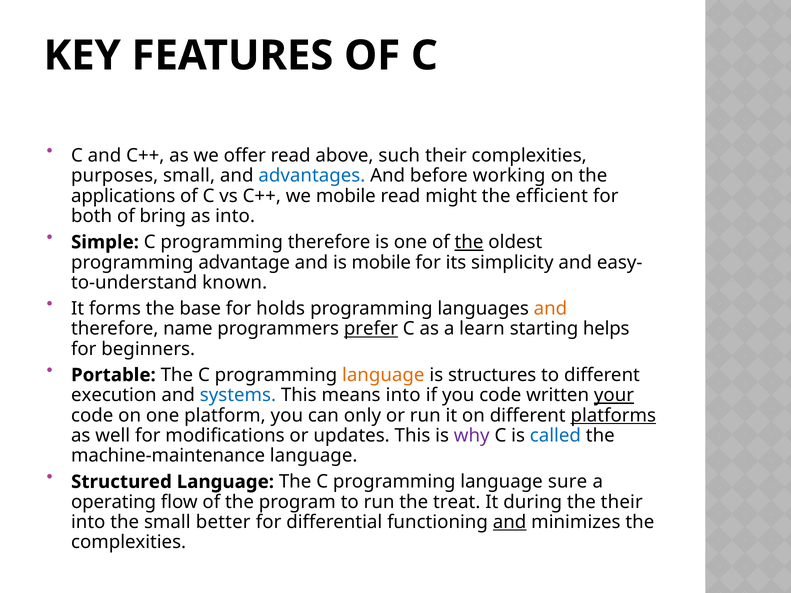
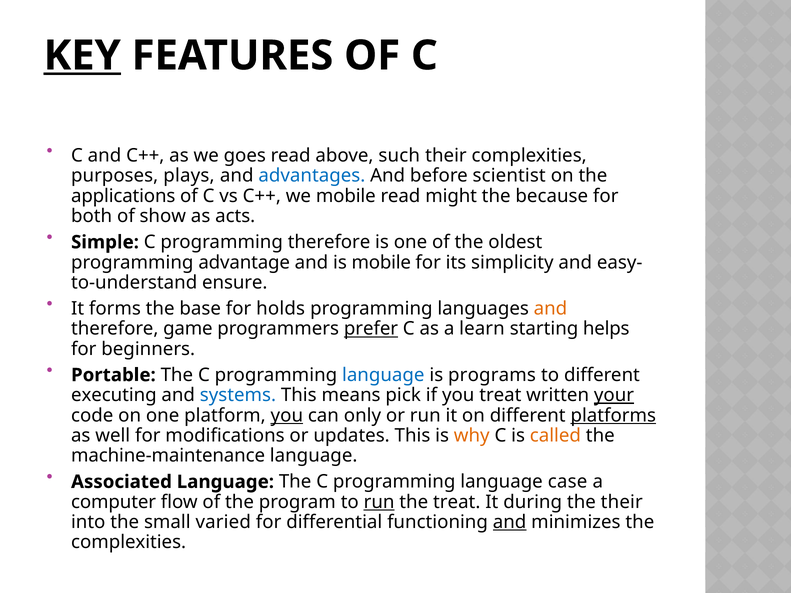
KEY underline: none -> present (82, 56)
offer: offer -> goes (245, 156)
purposes small: small -> plays (189, 176)
working: working -> scientist (509, 176)
efficient: efficient -> because (552, 196)
bring: bring -> show (163, 216)
as into: into -> acts (235, 216)
the underline: present -> none (469, 242)
known: known -> ensure (235, 283)
name: name -> game (188, 329)
language colour: orange -> blue (383, 375)
structures: structures -> programs (492, 375)
execution: execution -> executing (114, 395)
means into: into -> pick (403, 395)
you code: code -> treat (500, 395)
you underline: none -> present (287, 416)
why colour: purple -> orange (472, 436)
called colour: blue -> orange (555, 436)
Structured: Structured -> Associated (121, 482)
sure: sure -> case (568, 482)
operating: operating -> computer (114, 502)
run underline: none -> present (379, 502)
better: better -> varied (223, 522)
